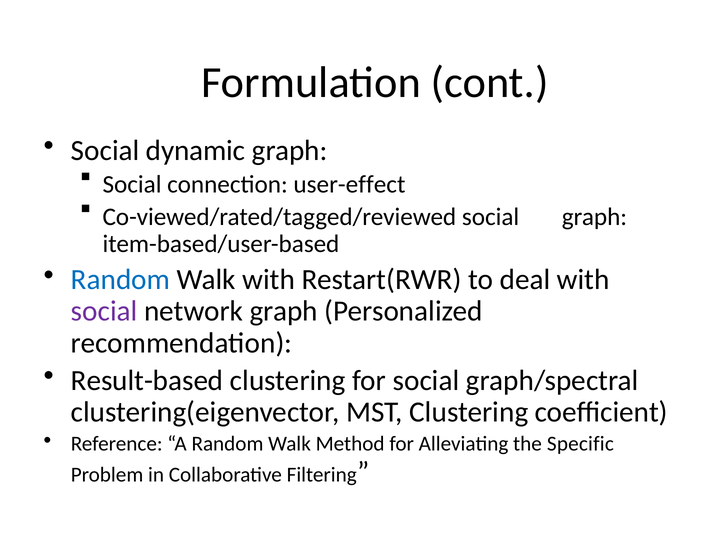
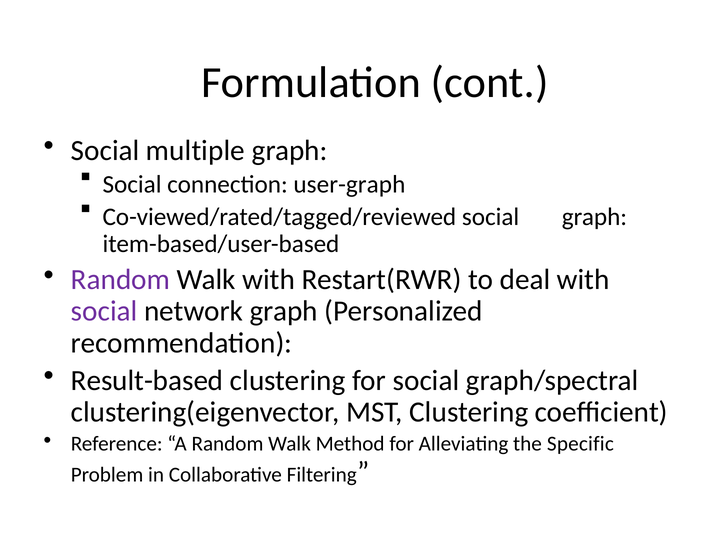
dynamic: dynamic -> multiple (195, 150)
user-effect: user-effect -> user-graph (349, 184)
Random colour: blue -> purple (120, 279)
